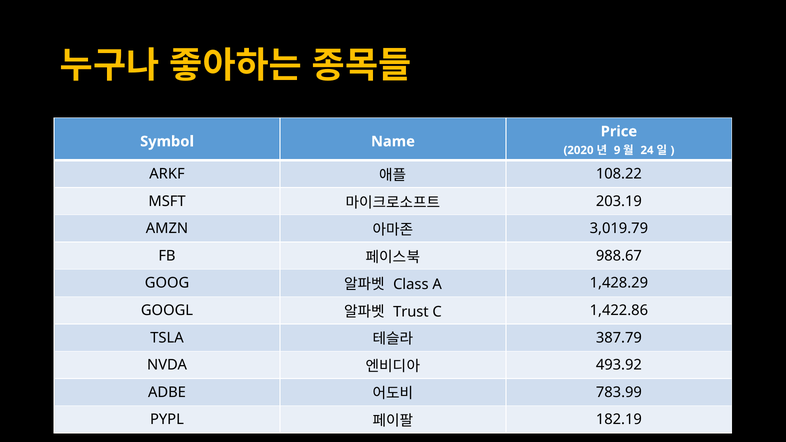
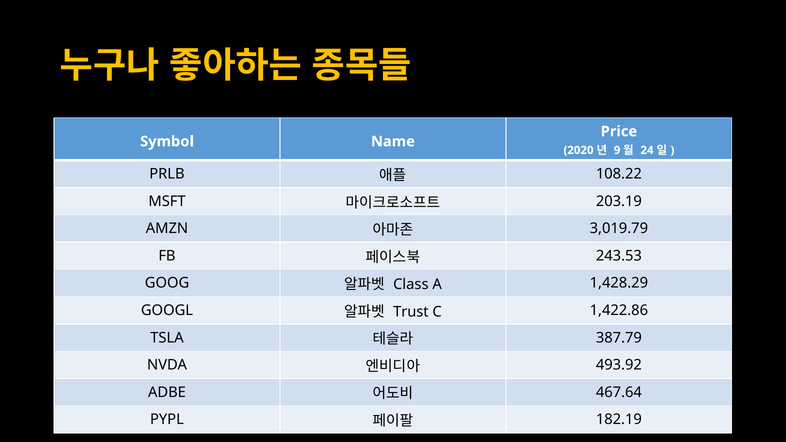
ARKF: ARKF -> PRLB (167, 174)
988.67: 988.67 -> 243.53 (619, 256)
783.99: 783.99 -> 467.64 (619, 392)
